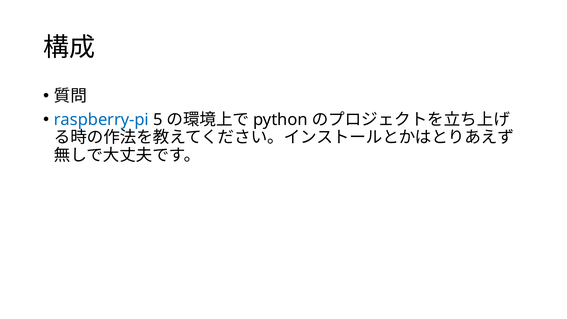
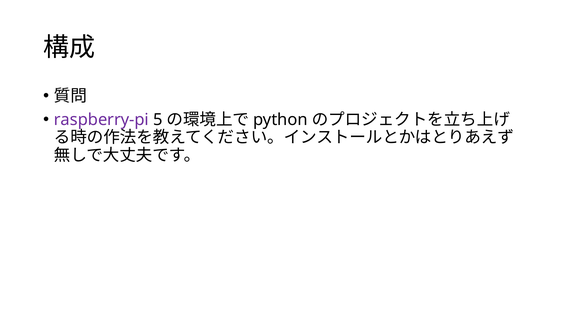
raspberry-pi colour: blue -> purple (101, 120)
